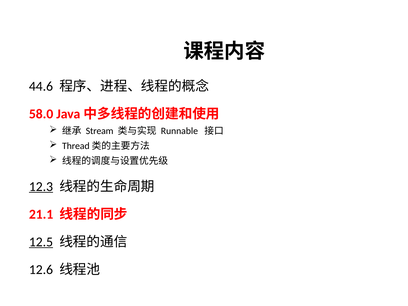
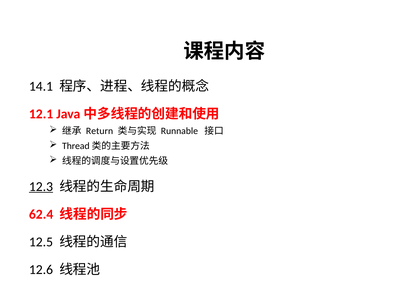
44.6: 44.6 -> 14.1 (41, 86)
58.0: 58.0 -> 12.1 (41, 114)
Stream: Stream -> Return (100, 131)
21.1: 21.1 -> 62.4 (41, 214)
12.5 underline: present -> none (41, 242)
